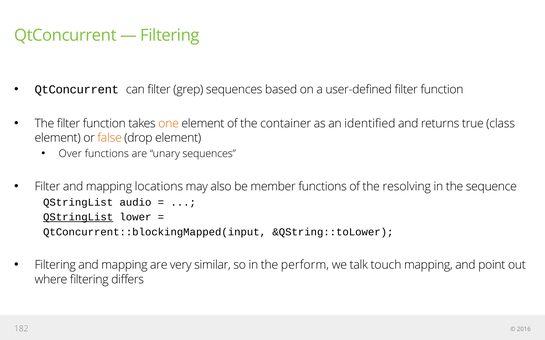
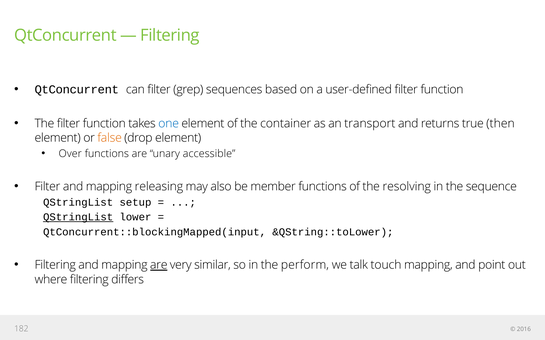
one colour: orange -> blue (169, 124)
identified: identified -> transport (370, 124)
class: class -> then (501, 124)
unary sequences: sequences -> accessible (209, 154)
locations: locations -> releasing (159, 187)
audio: audio -> setup (135, 203)
are underline: none -> present (159, 265)
